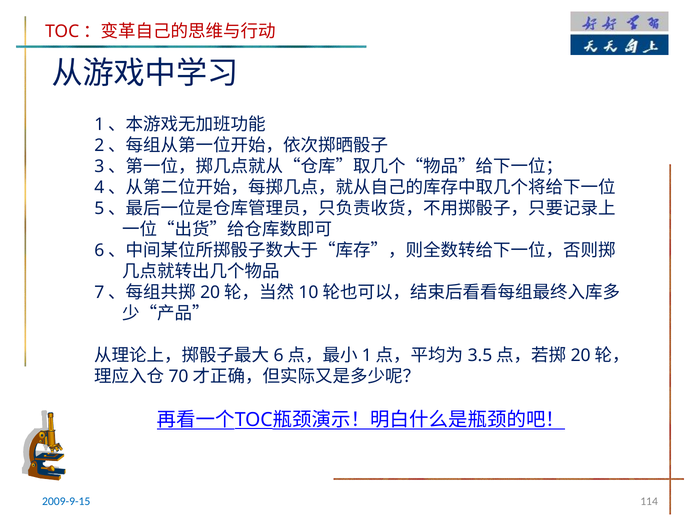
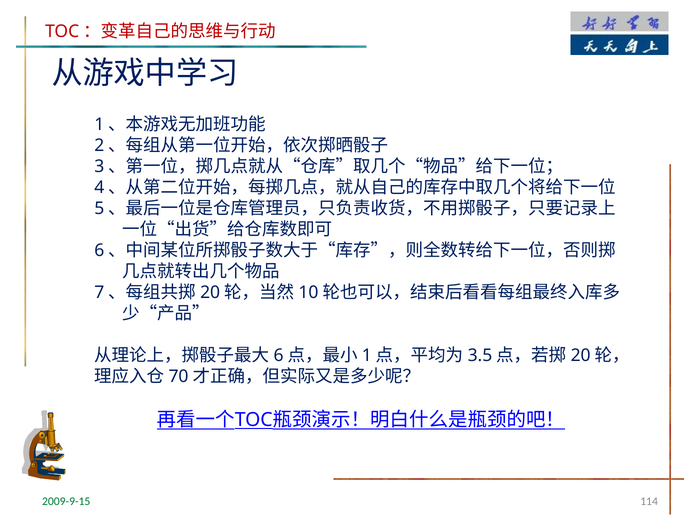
2009-9-15 colour: blue -> green (66, 501)
